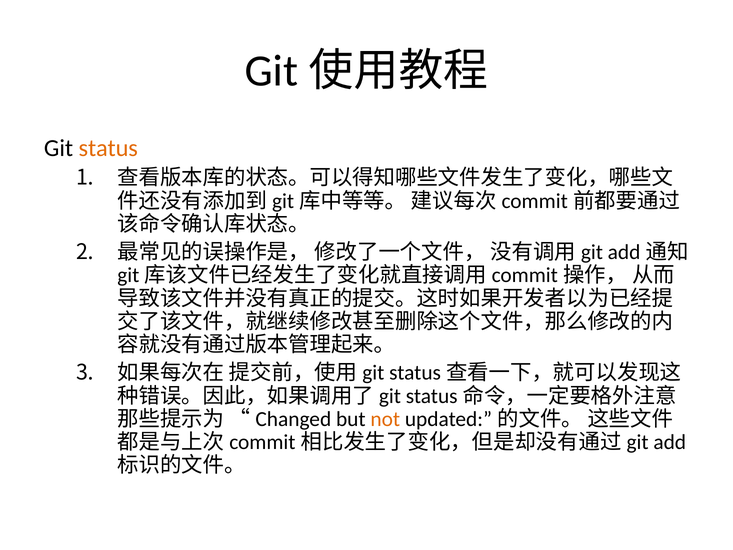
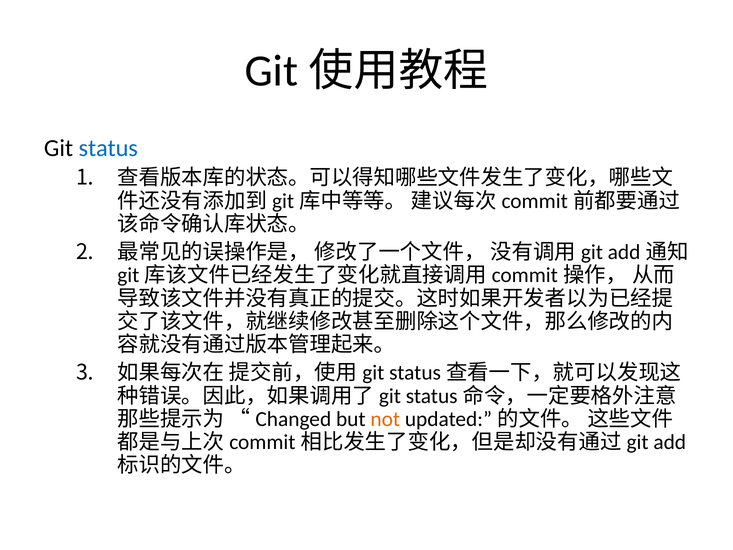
status colour: orange -> blue (108, 148)
